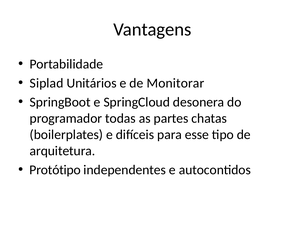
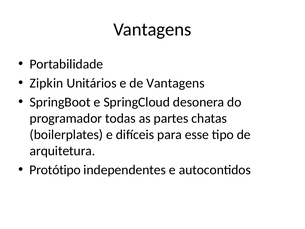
Siplad: Siplad -> Zipkin (47, 83)
de Monitorar: Monitorar -> Vantagens (175, 83)
